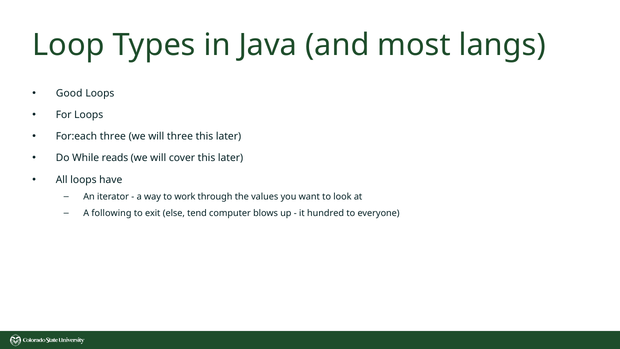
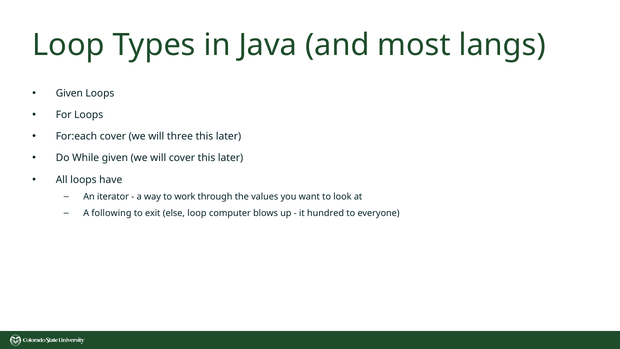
Good: Good -> Given (69, 93)
For:each three: three -> cover (113, 136)
While reads: reads -> given (115, 158)
else tend: tend -> loop (197, 213)
